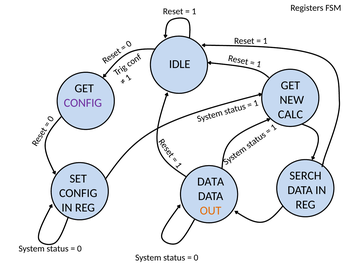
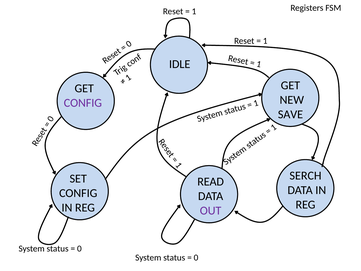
CALC: CALC -> SAVE (290, 114)
DATA: DATA -> READ (211, 182)
OUT colour: orange -> purple (211, 210)
